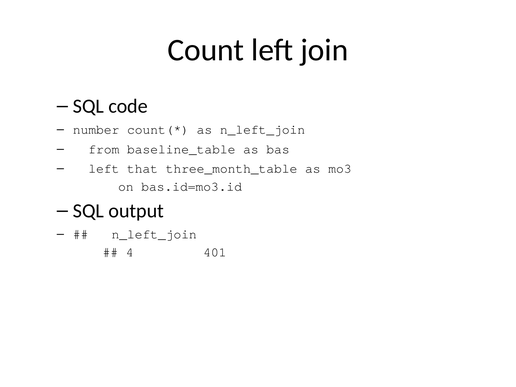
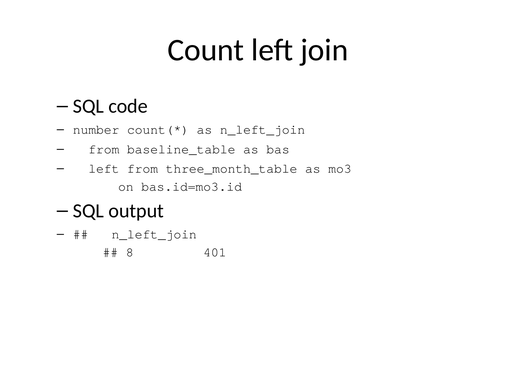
left that: that -> from (143, 169)
4: 4 -> 8 (130, 252)
